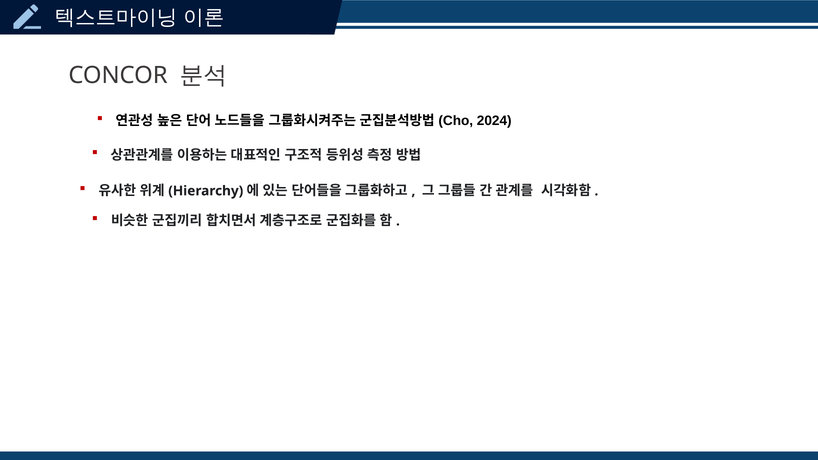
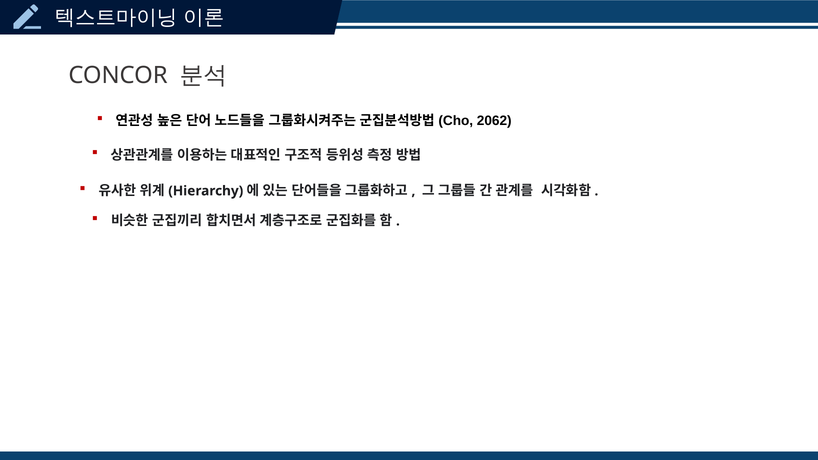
2024: 2024 -> 2062 (494, 121)
